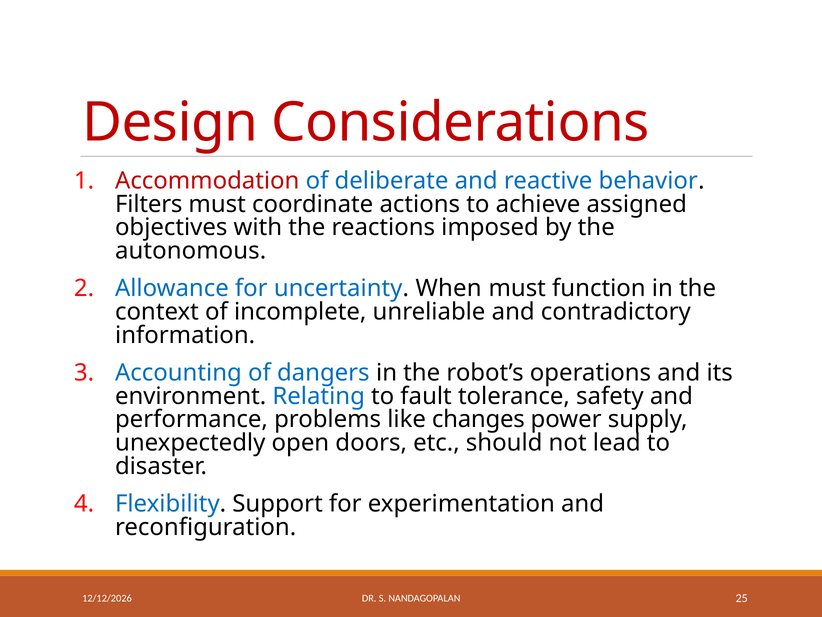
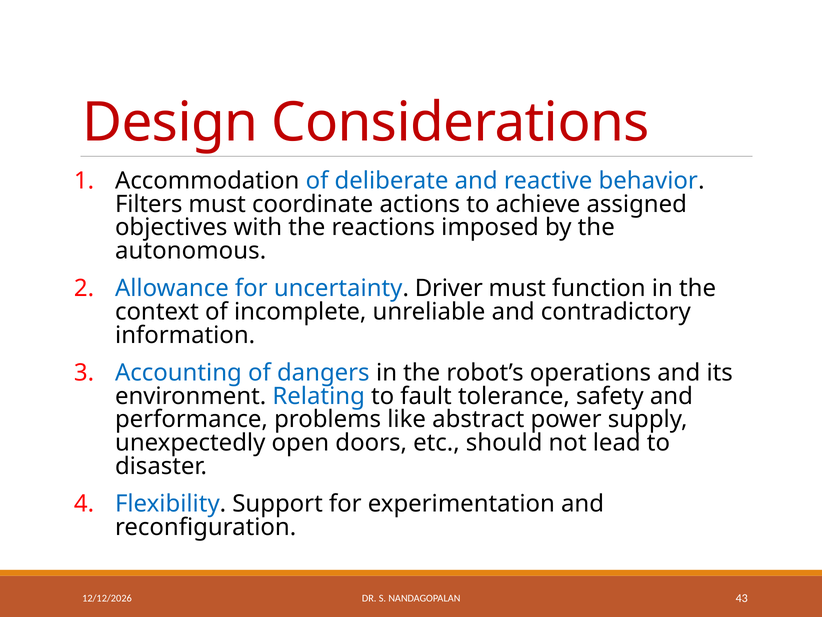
Accommodation colour: red -> black (207, 181)
When: When -> Driver (449, 288)
changes: changes -> abstract (478, 419)
25: 25 -> 43 (742, 598)
